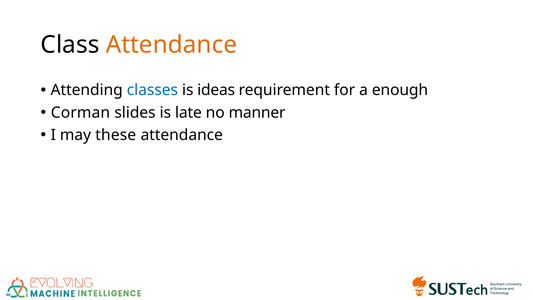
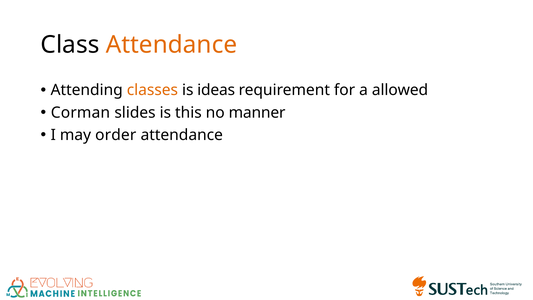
classes colour: blue -> orange (152, 90)
enough: enough -> allowed (400, 90)
late: late -> this (188, 112)
these: these -> order (116, 135)
